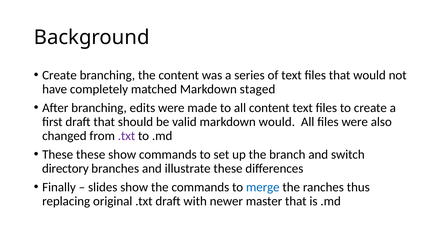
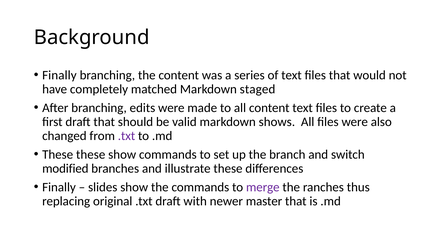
Create: Create -> Finally (59, 75)
markdown would: would -> shows (277, 122)
directory: directory -> modified (65, 168)
merge colour: blue -> purple (263, 187)
